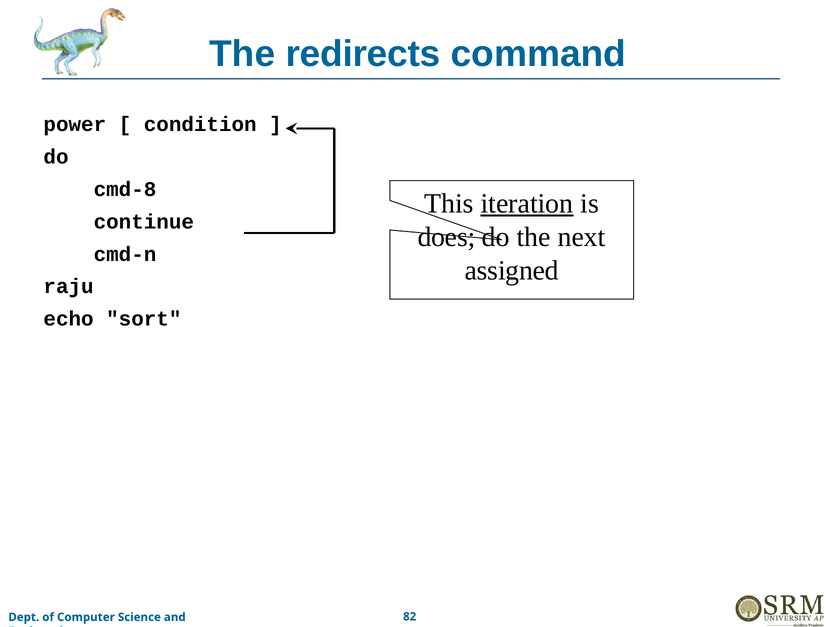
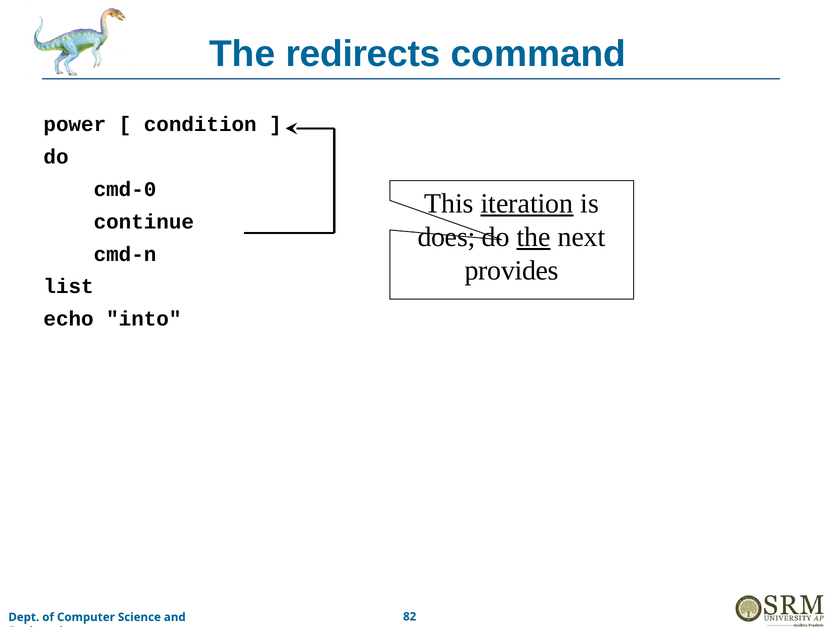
cmd-8: cmd-8 -> cmd-0 (125, 189)
the underline: none -> present (534, 237)
assigned: assigned -> provides (512, 270)
raju: raju -> list (69, 286)
sort: sort -> into (144, 319)
